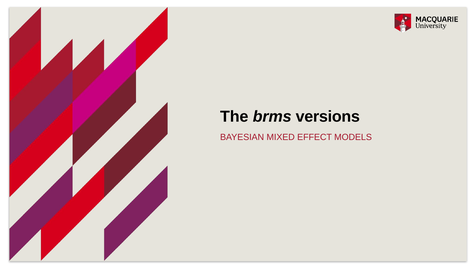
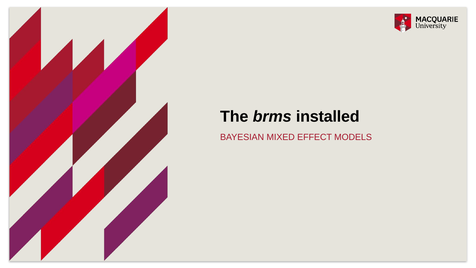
versions: versions -> installed (328, 116)
